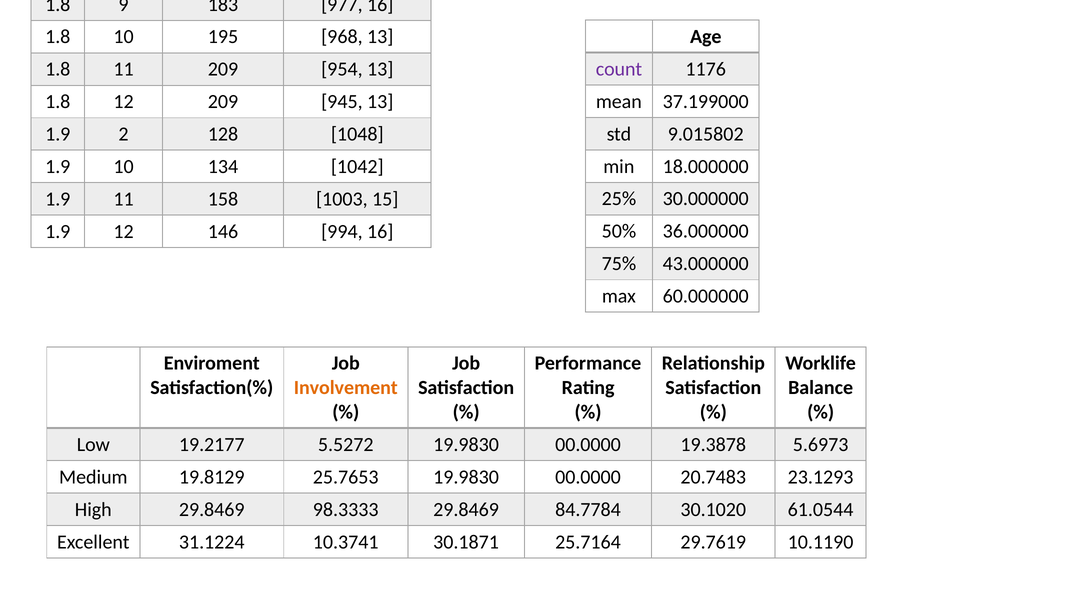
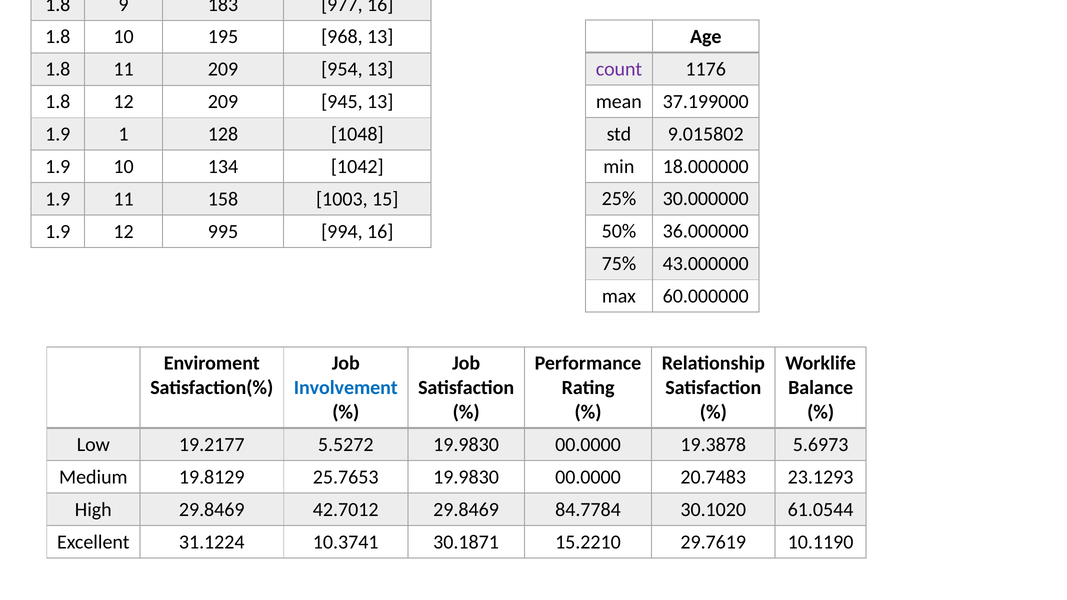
2: 2 -> 1 (124, 134)
146: 146 -> 995 (223, 232)
Involvement colour: orange -> blue (346, 388)
98.3333: 98.3333 -> 42.7012 (346, 510)
25.7164: 25.7164 -> 15.2210 (588, 542)
